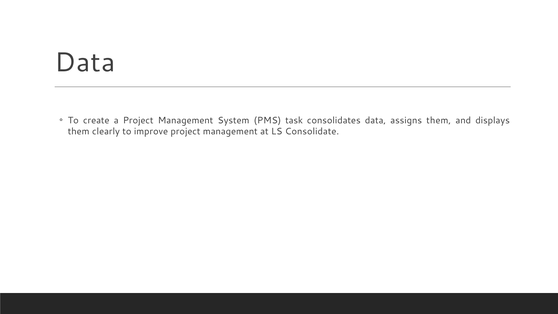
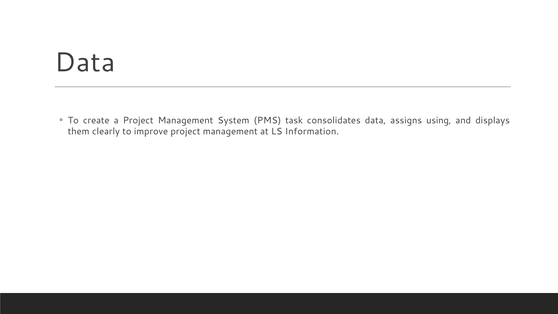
assigns them: them -> using (439, 120)
Consolidate: Consolidate -> Information (312, 132)
